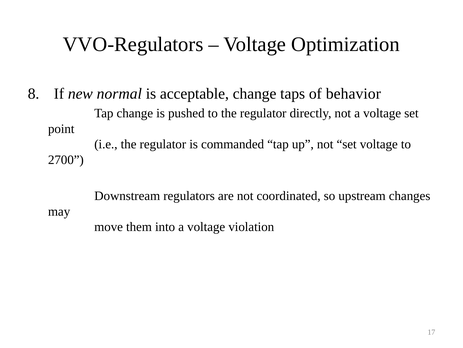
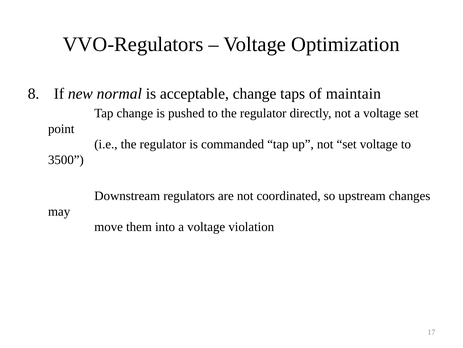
behavior: behavior -> maintain (353, 94)
2700: 2700 -> 3500 (66, 159)
